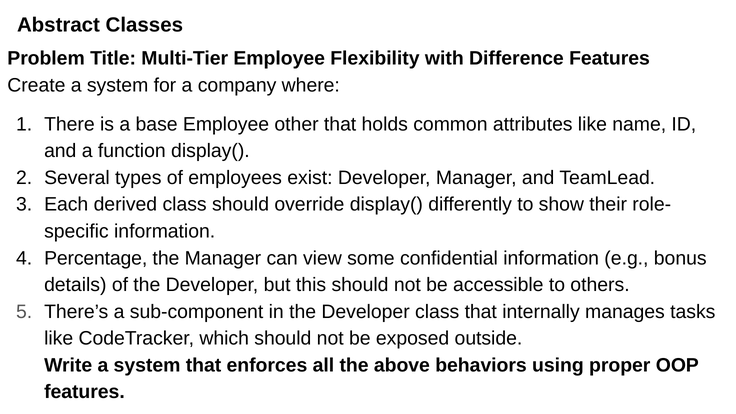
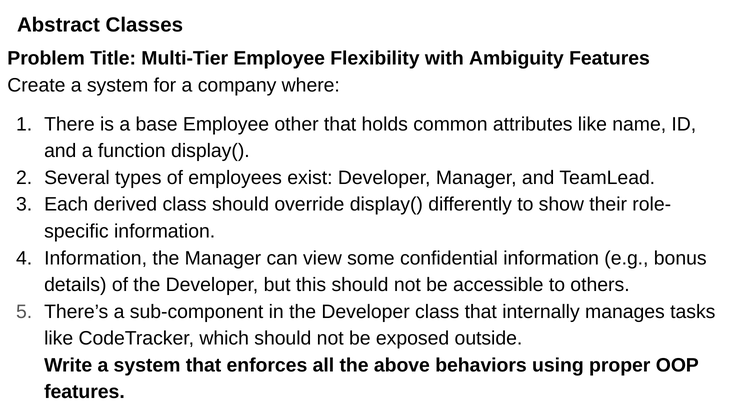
Difference: Difference -> Ambiguity (516, 58)
Percentage: Percentage -> Information (96, 258)
